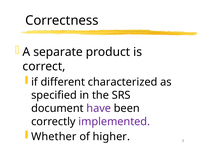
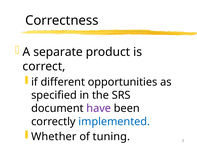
characterized: characterized -> opportunities (123, 82)
implemented colour: purple -> blue (114, 121)
higher: higher -> tuning (111, 136)
